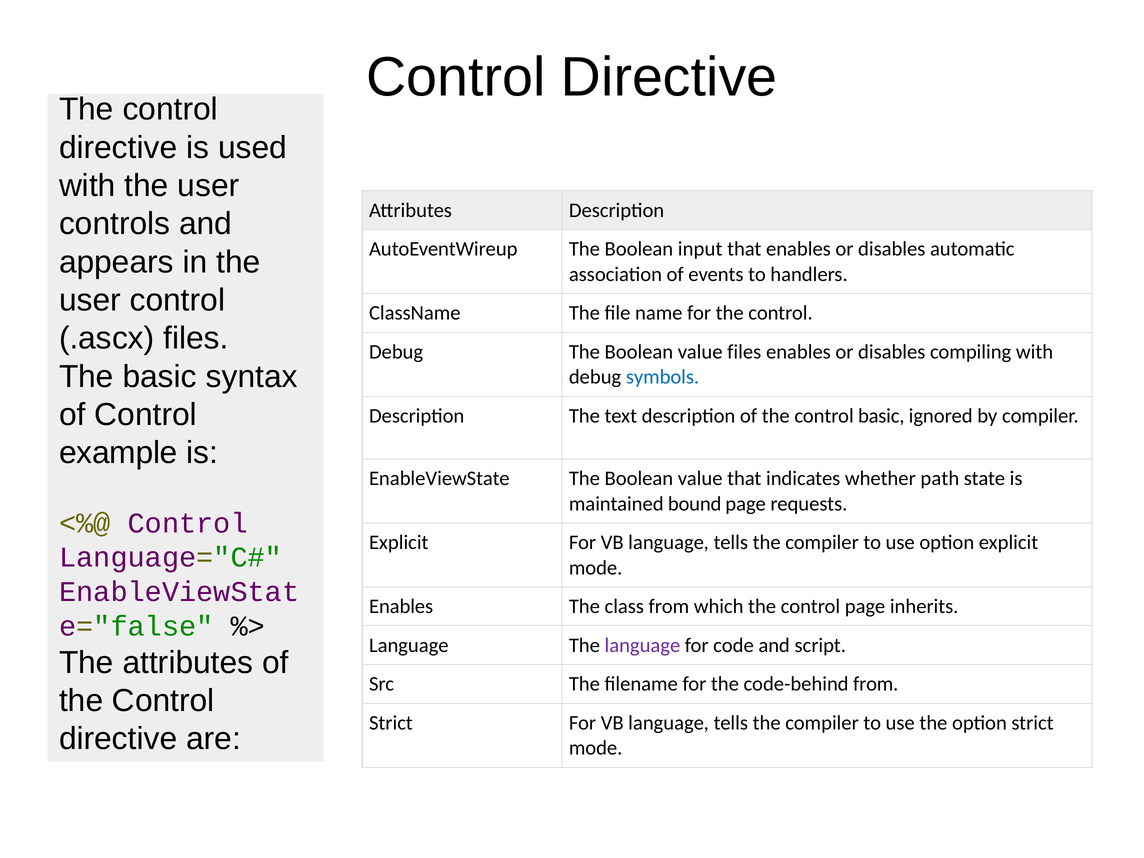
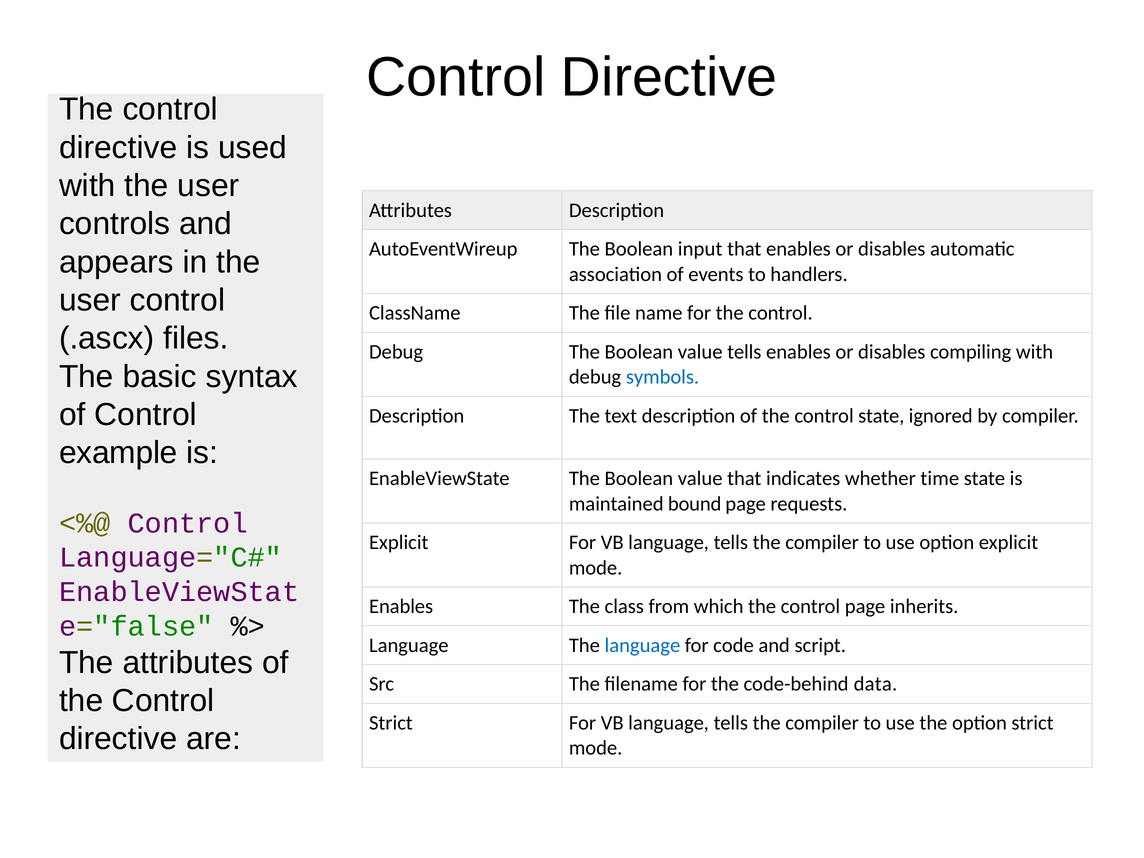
value files: files -> tells (744, 352)
control basic: basic -> state (881, 416)
path: path -> time (940, 479)
language colour: purple -> blue (642, 645)
code-behind from: from -> data (875, 684)
